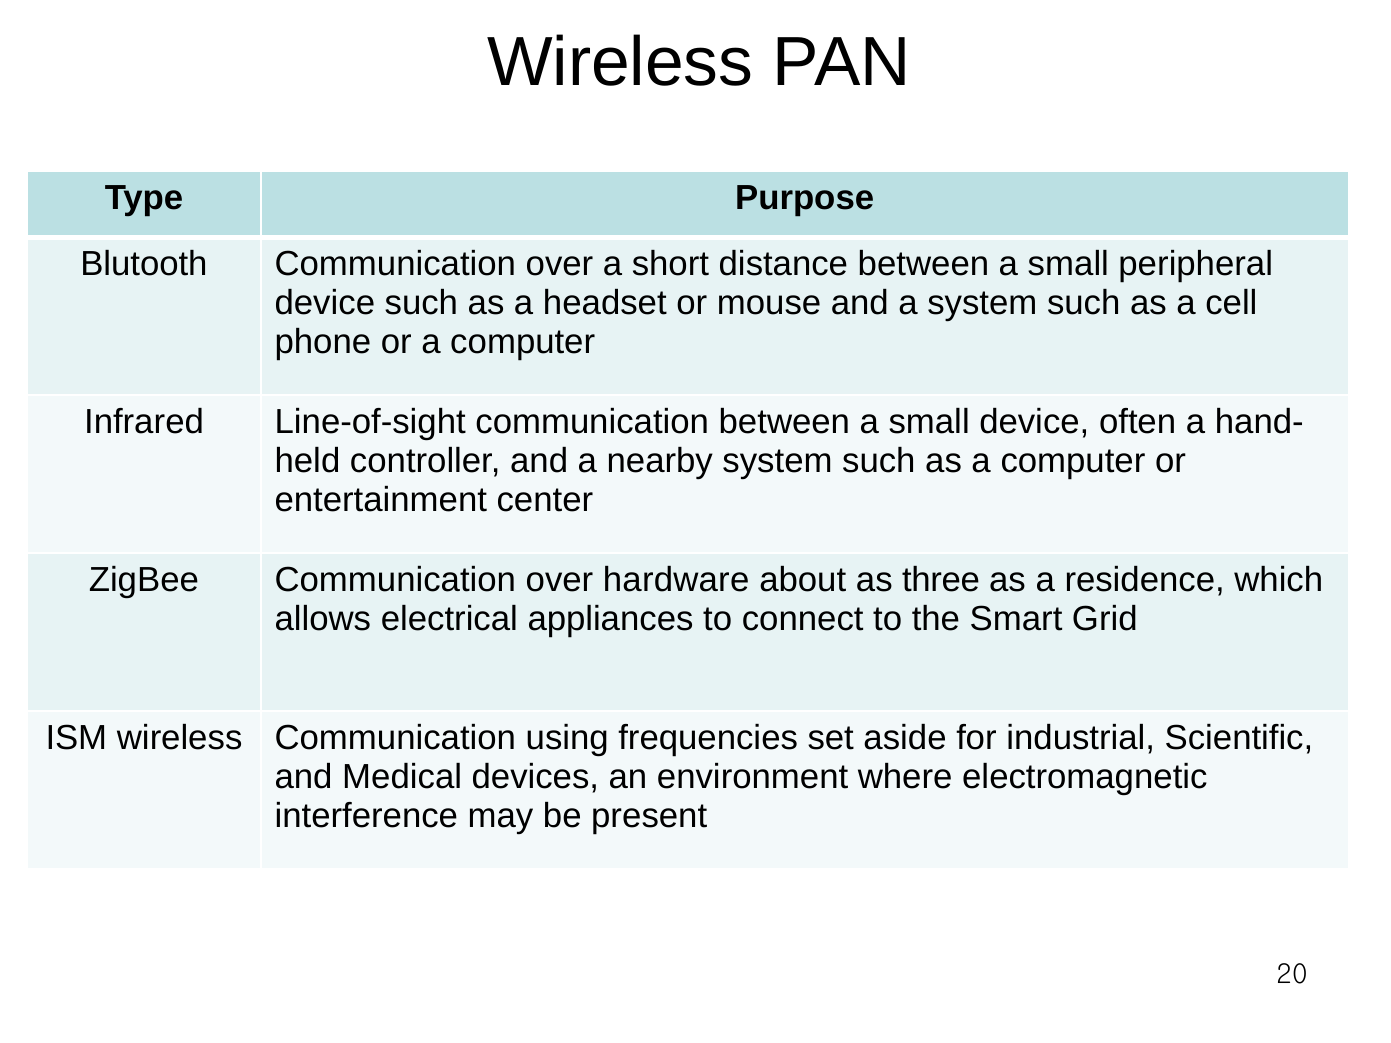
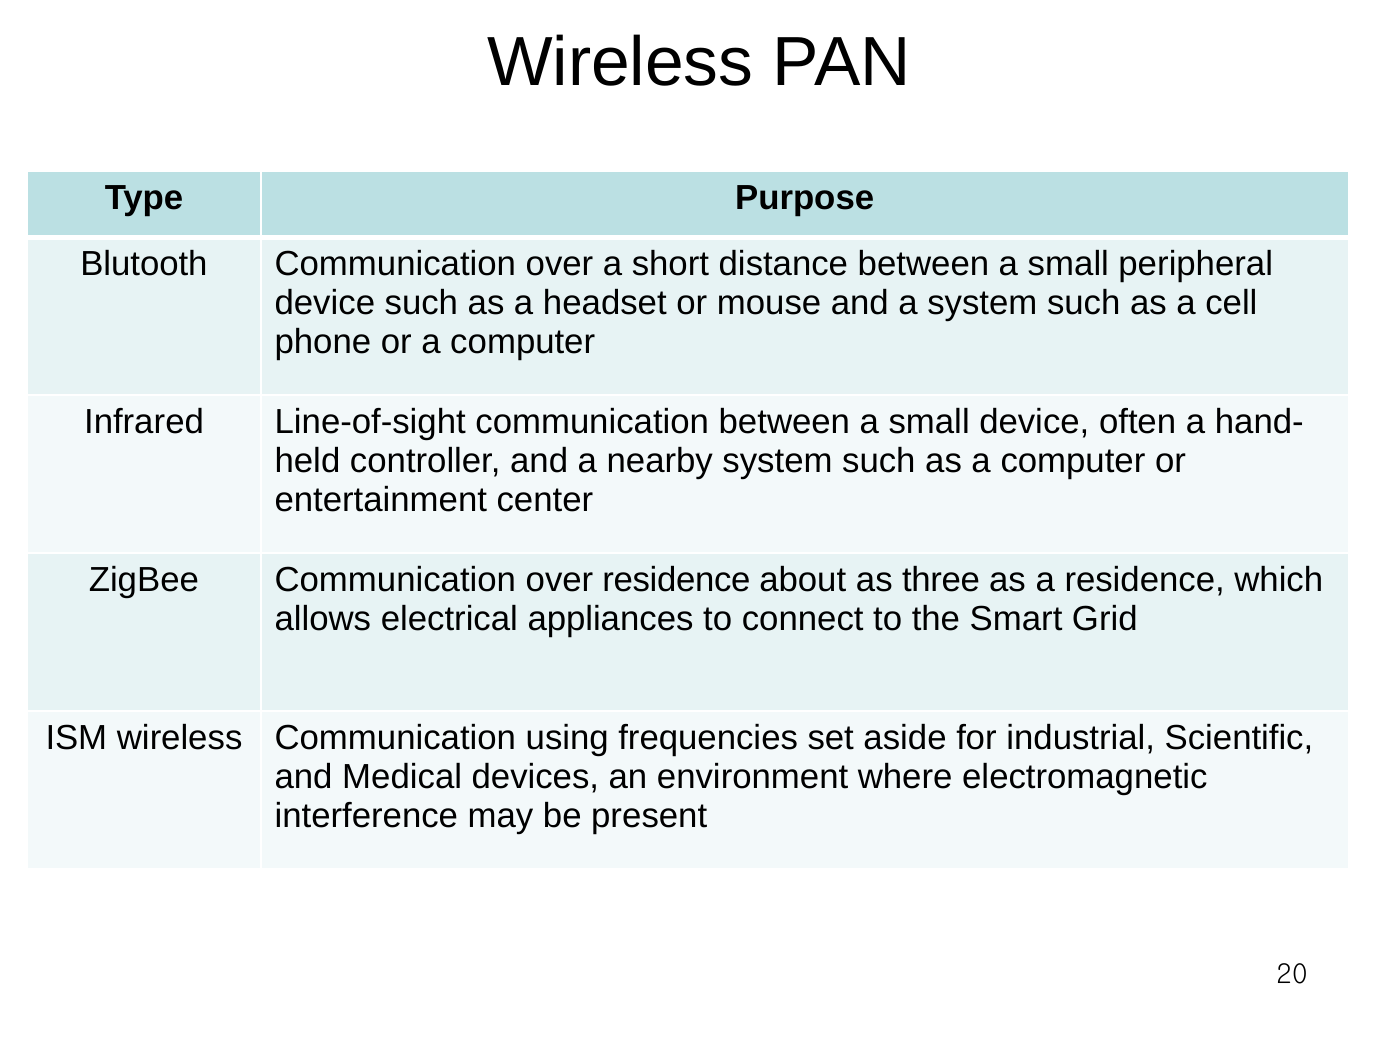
over hardware: hardware -> residence (676, 580)
